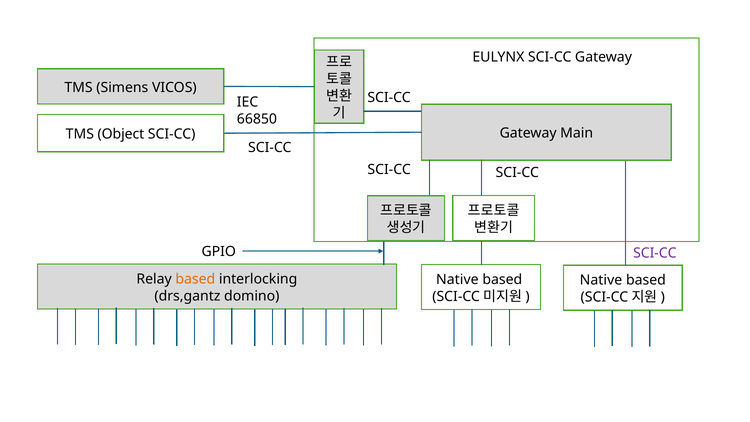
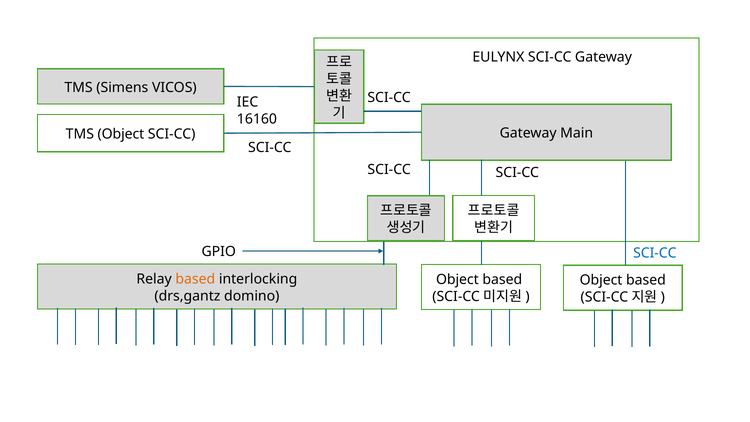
66850: 66850 -> 16160 (257, 119)
SCI-CC colour: purple -> blue (655, 253)
Native: Native -> Object (457, 279)
Native: Native -> Object (601, 280)
